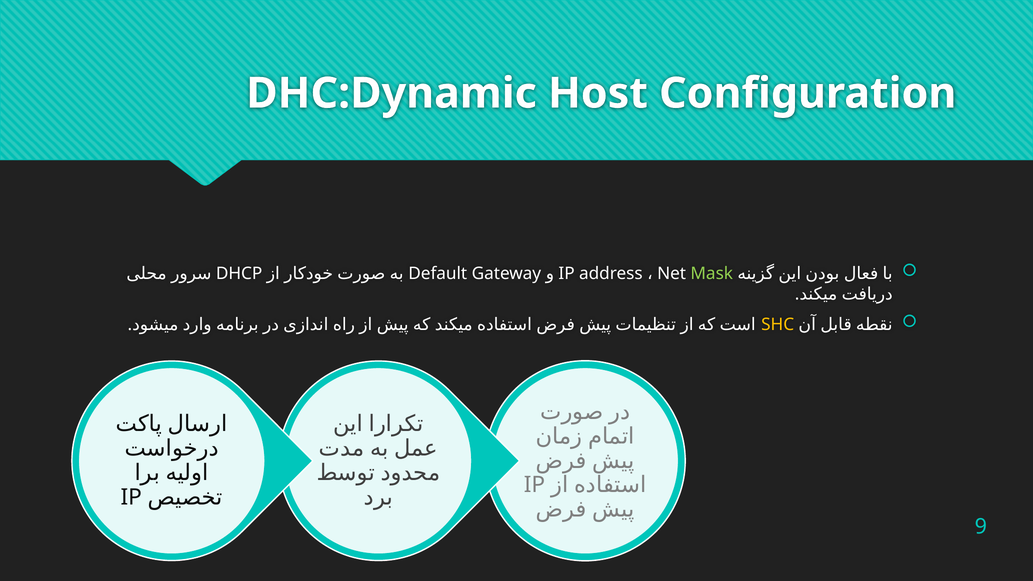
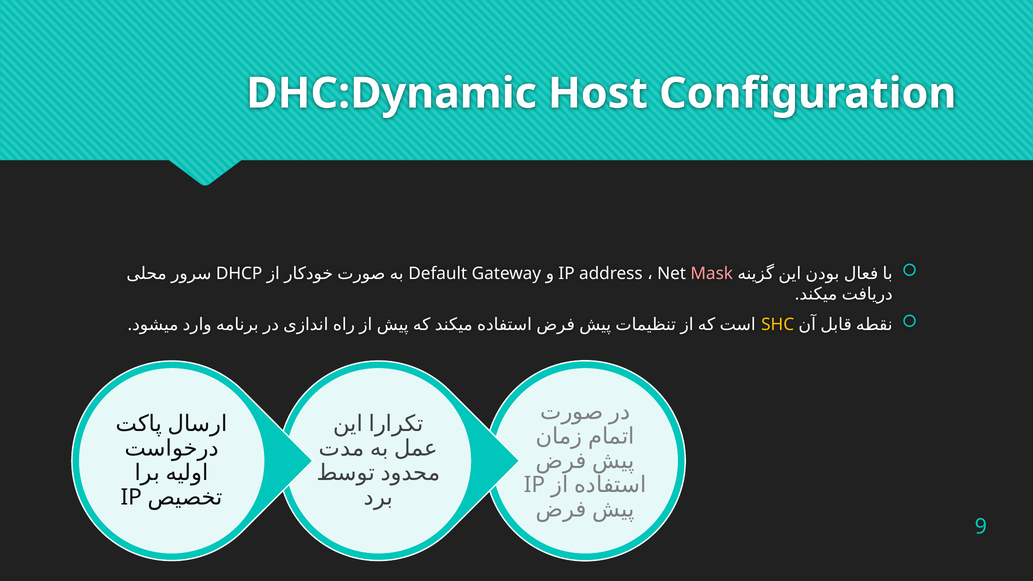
Mask colour: light green -> pink (712, 273)
